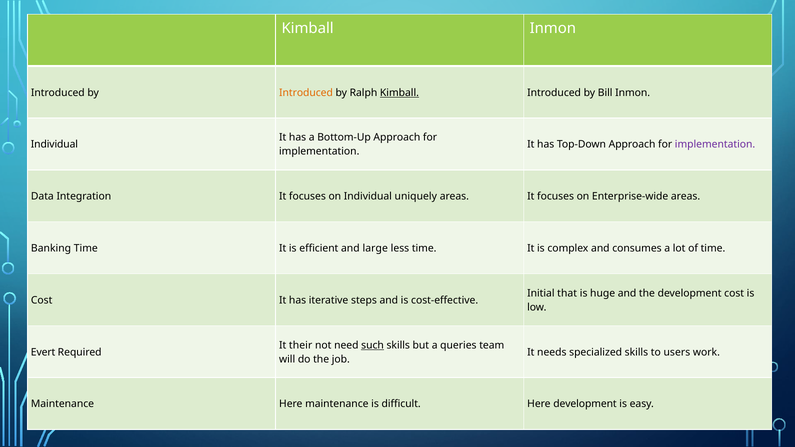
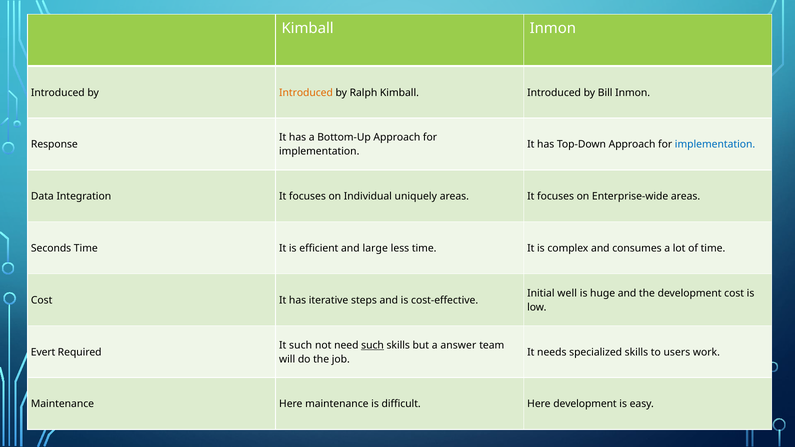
Kimball underline: present -> none (399, 93)
Individual: Individual -> Response (54, 145)
implementation colour: purple -> blue (715, 145)
Banking: Banking -> Seconds (51, 248)
that: that -> well (567, 293)
It their: their -> such (301, 345)
queries: queries -> answer (458, 345)
